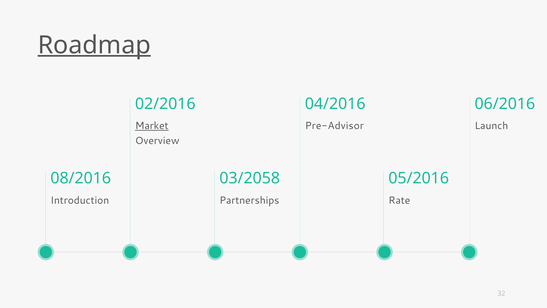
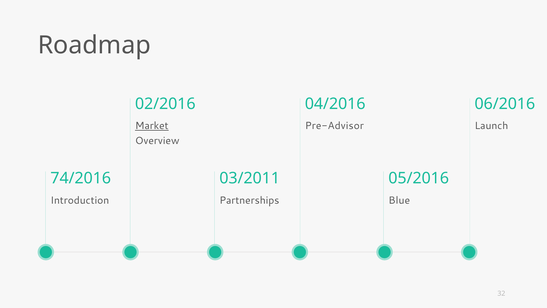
Roadmap underline: present -> none (94, 45)
08/2016: 08/2016 -> 74/2016 (81, 178)
03/2058: 03/2058 -> 03/2011 (250, 178)
Rate: Rate -> Blue (399, 200)
